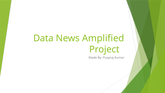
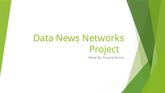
Amplified: Amplified -> Networks (103, 38)
